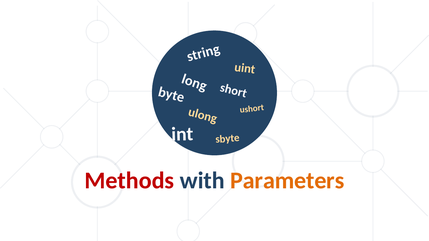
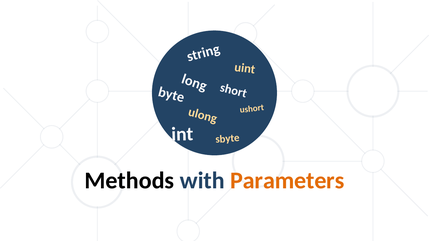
Methods colour: red -> black (129, 181)
